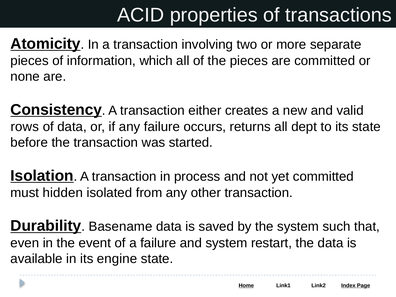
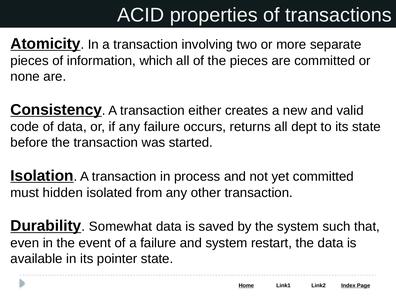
rows: rows -> code (25, 127)
Basename: Basename -> Somewhat (121, 227)
engine: engine -> pointer (117, 259)
